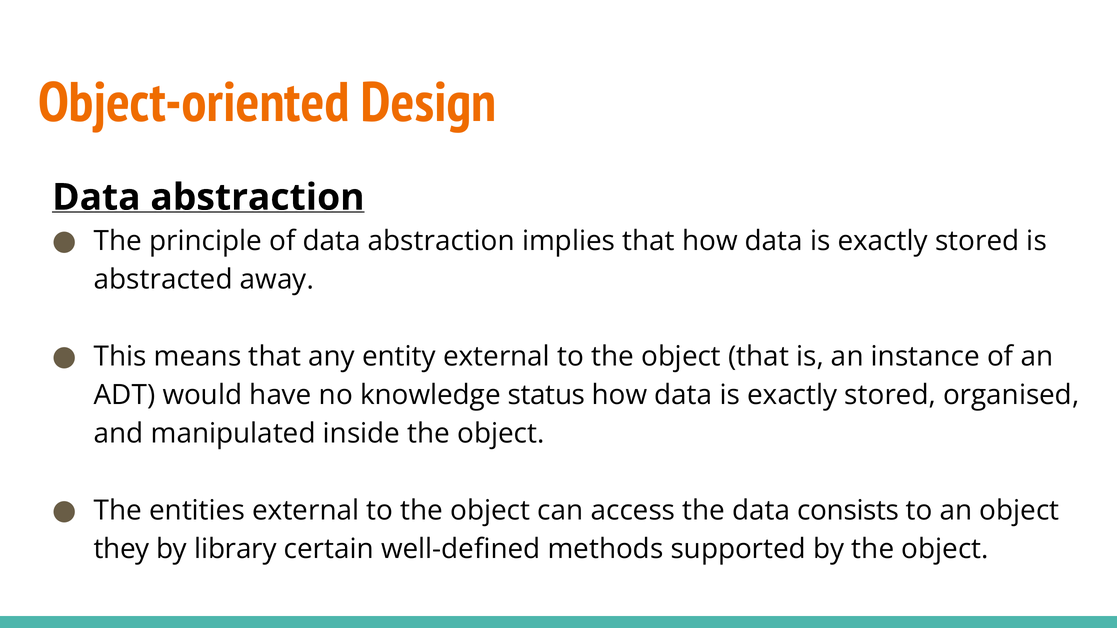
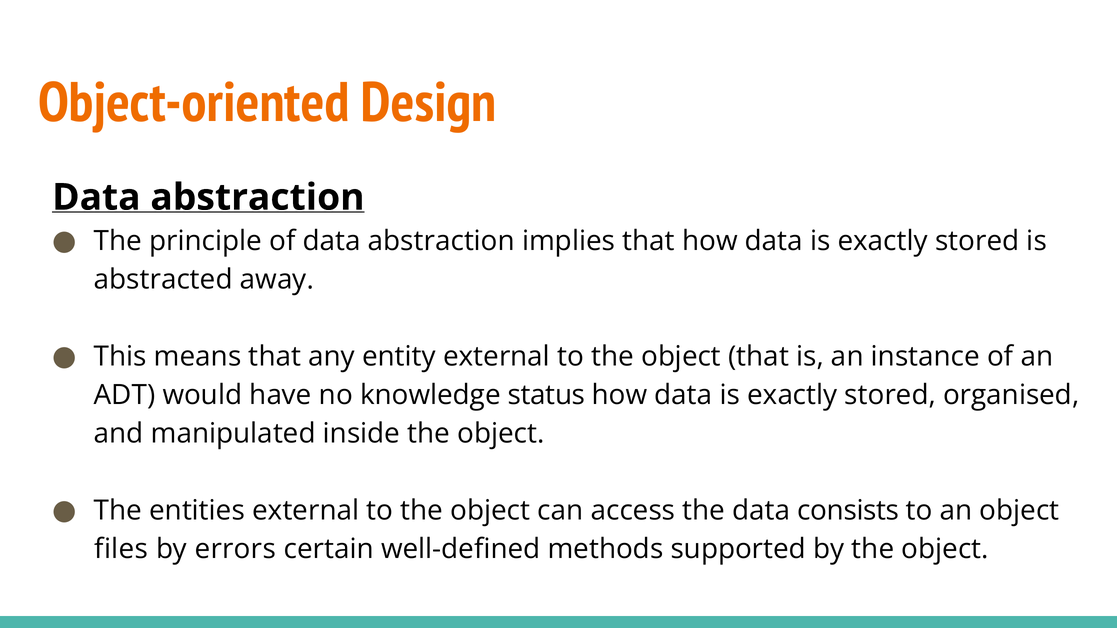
they: they -> files (121, 549)
library: library -> errors (235, 549)
